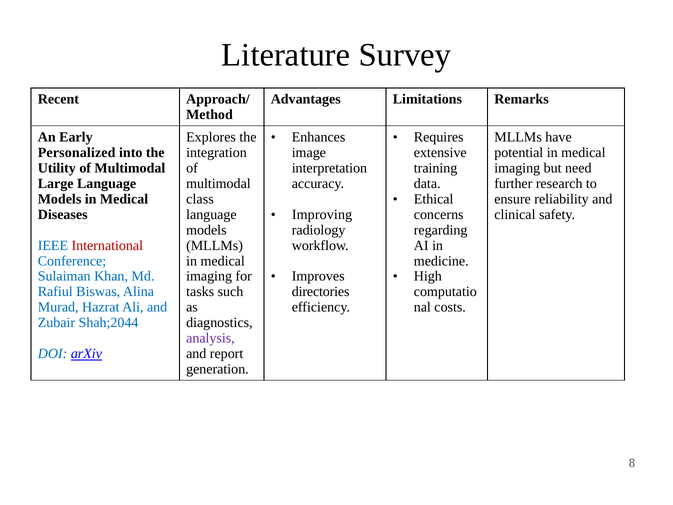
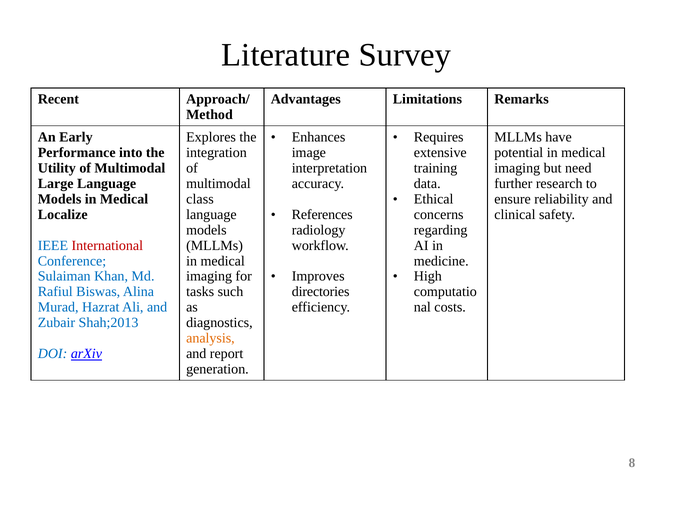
Personalized: Personalized -> Performance (77, 152)
Diseases: Diseases -> Localize (63, 214)
Improving: Improving -> References (322, 214)
Shah;2044: Shah;2044 -> Shah;2013 (109, 323)
analysis colour: purple -> orange (210, 338)
